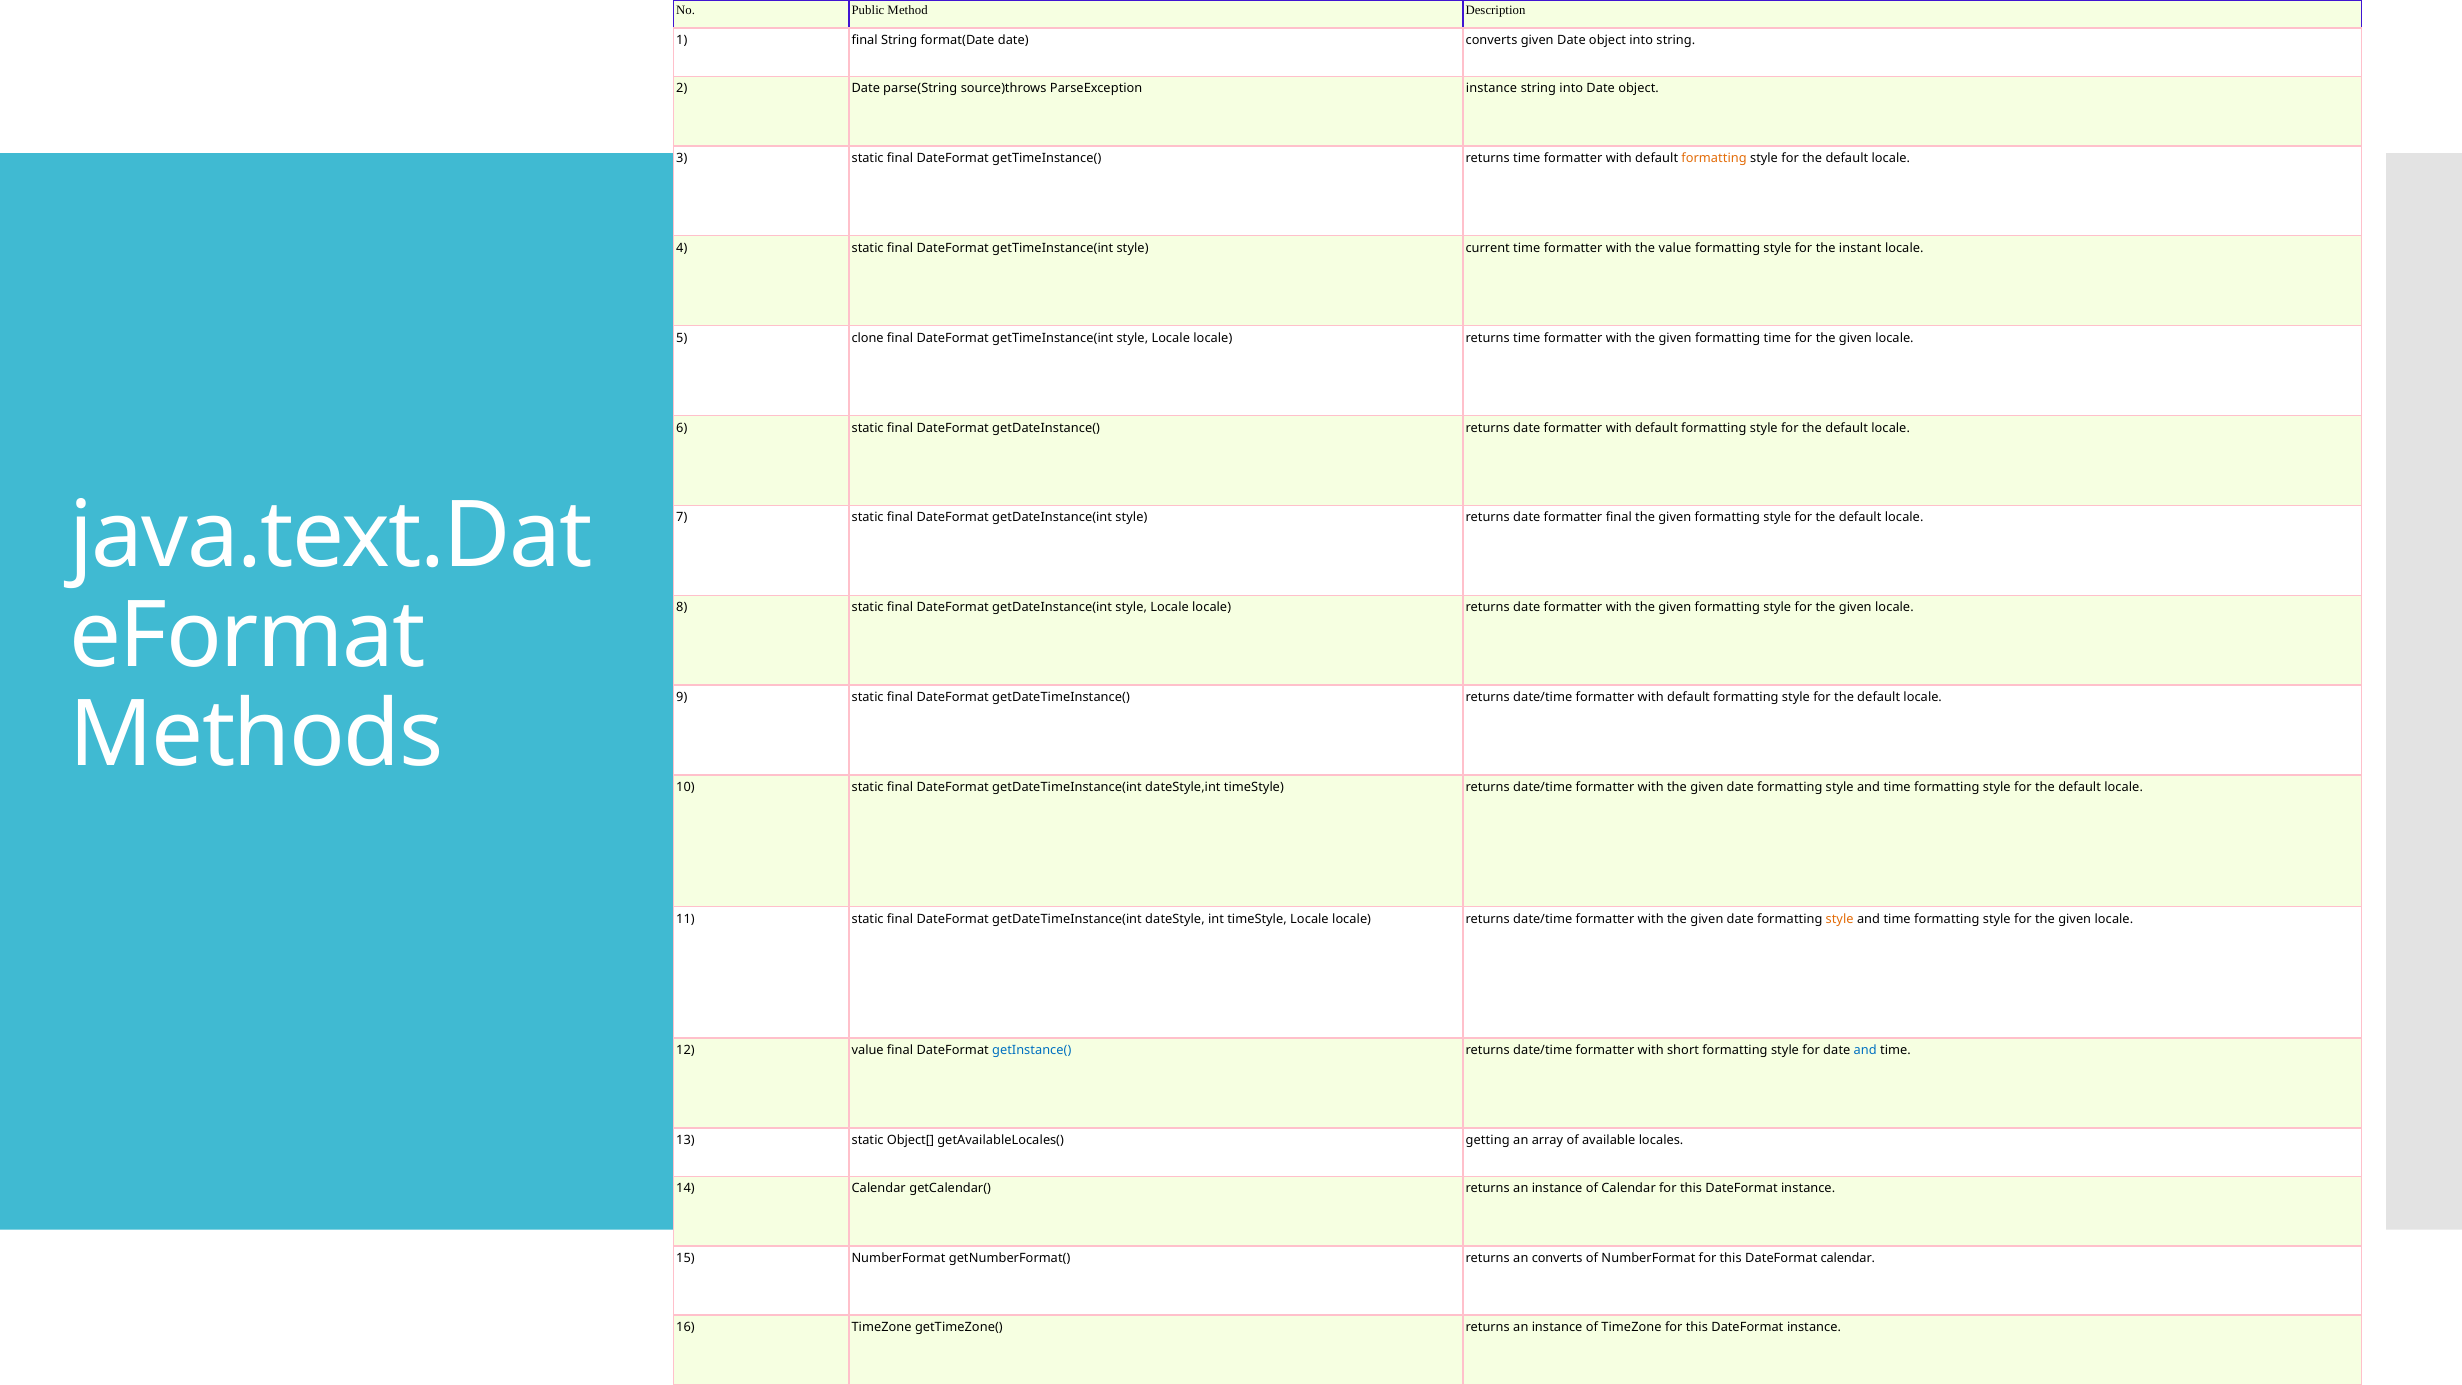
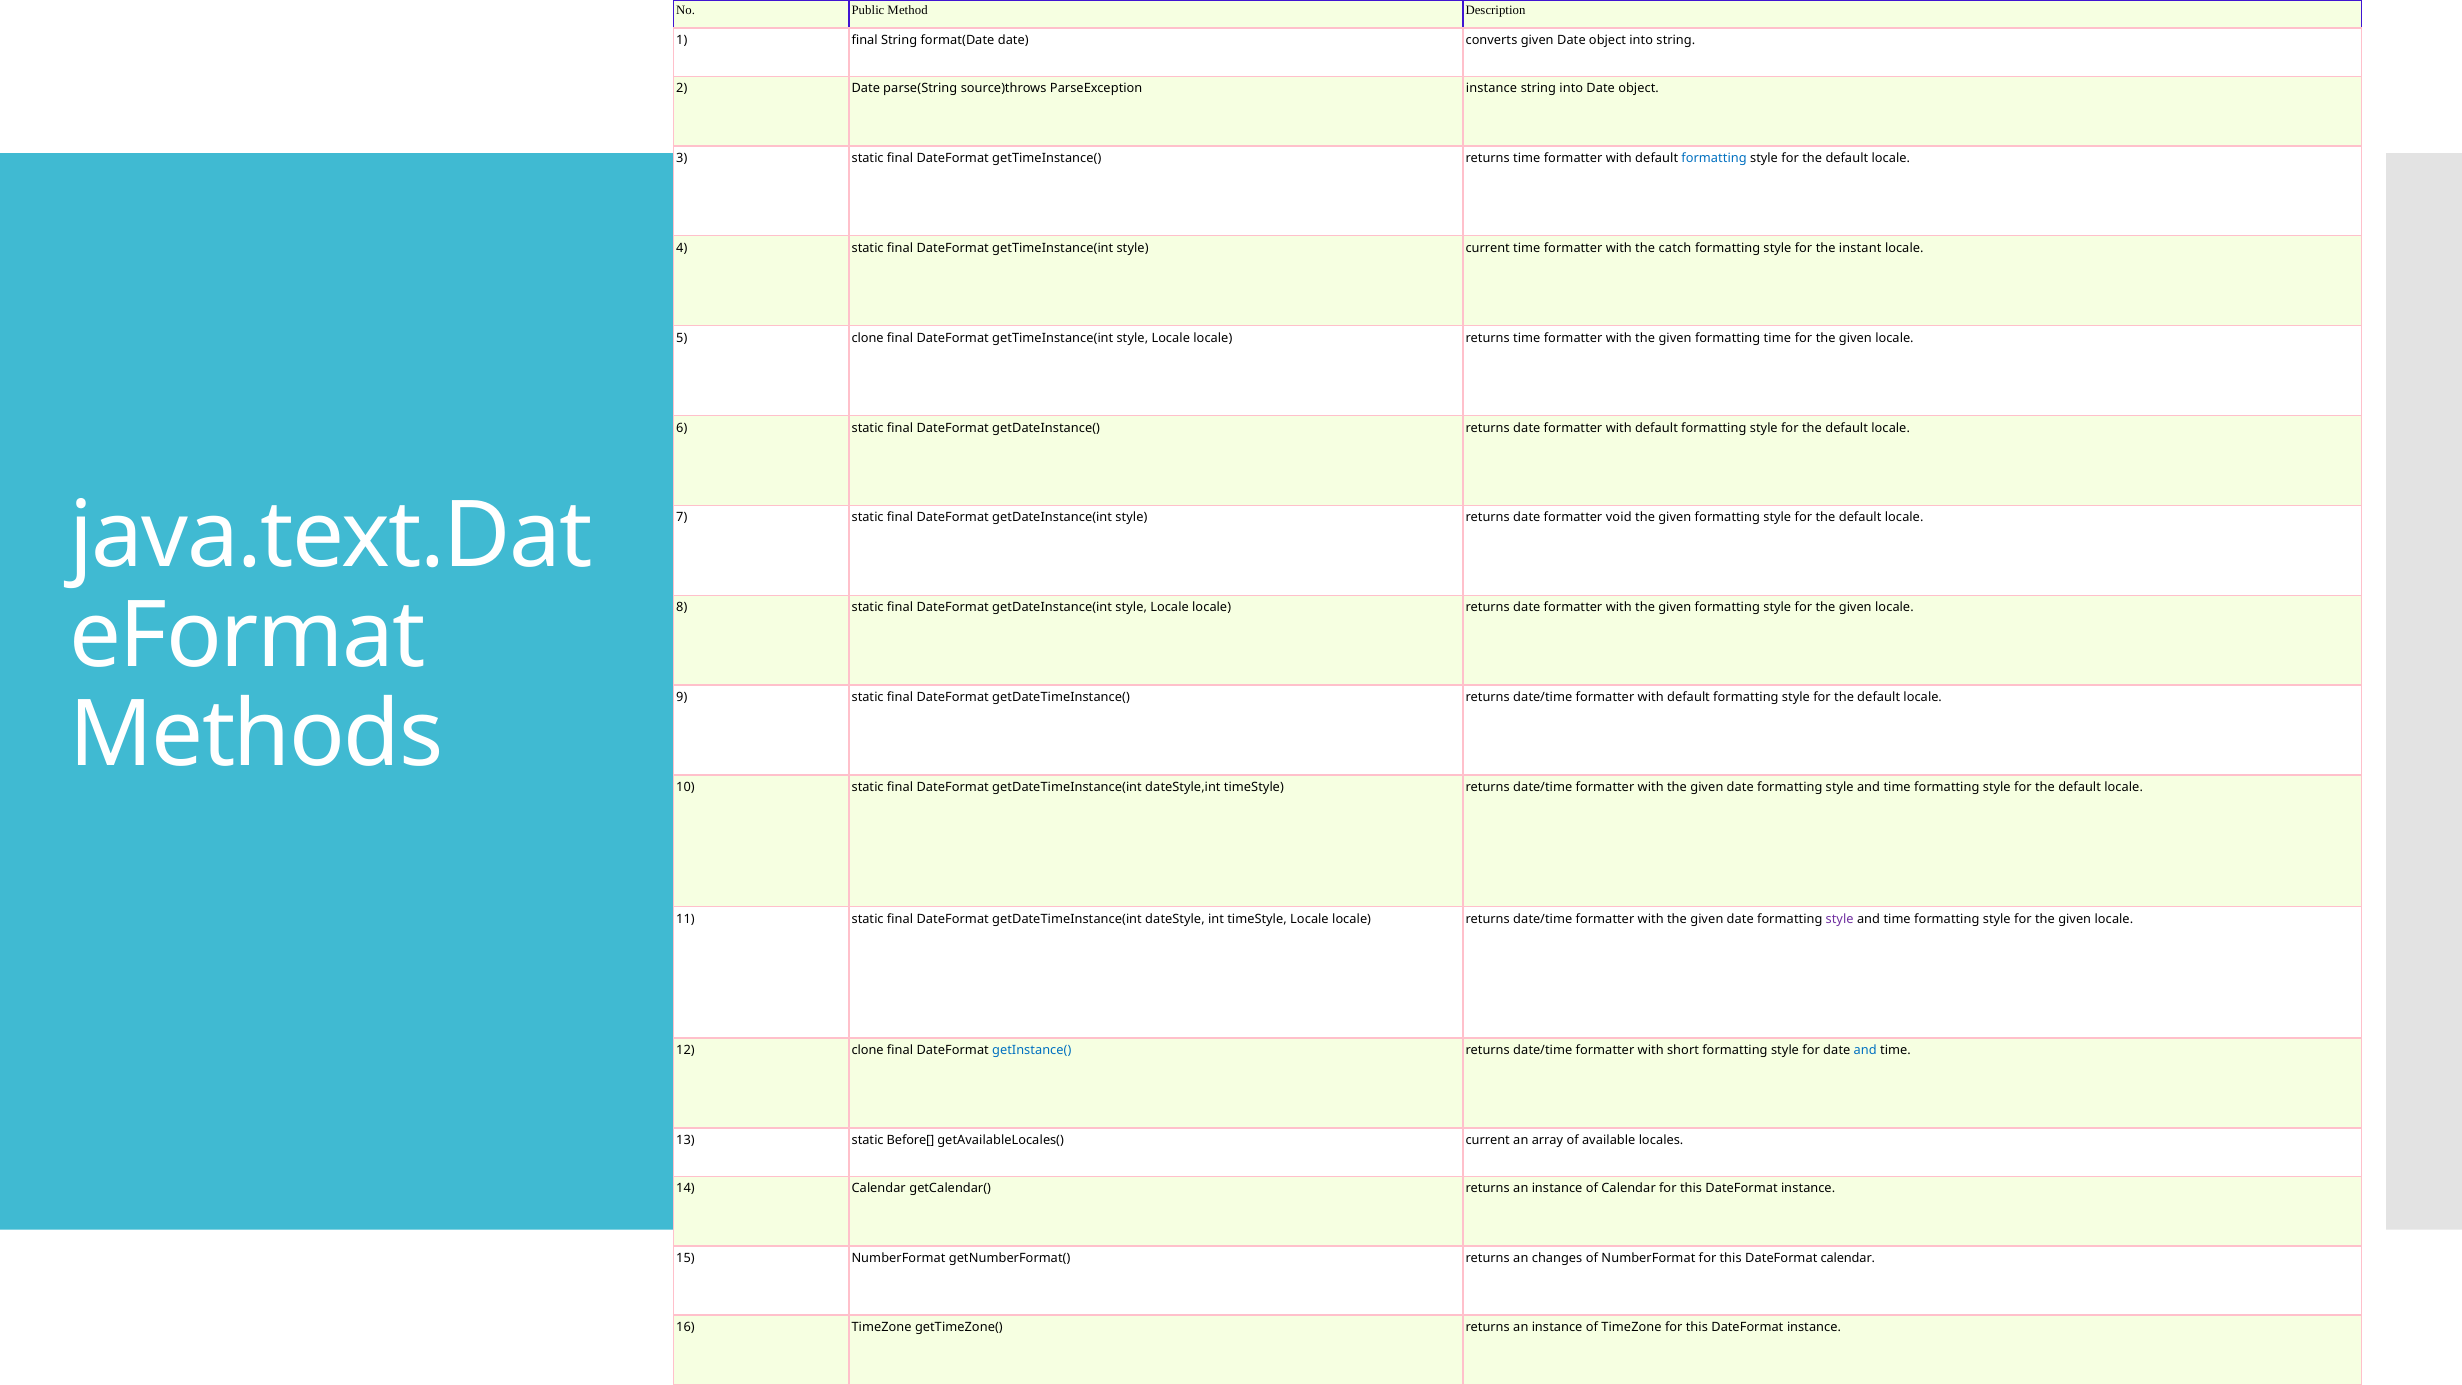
formatting colour: orange -> blue (1714, 158)
the value: value -> catch (1675, 248)
formatter final: final -> void (1619, 518)
style colour: orange -> purple (1840, 919)
12 value: value -> clone (868, 1050)
Object[: Object[ -> Before[ (911, 1140)
getAvailableLocales( getting: getting -> current (1488, 1140)
an converts: converts -> changes (1557, 1258)
